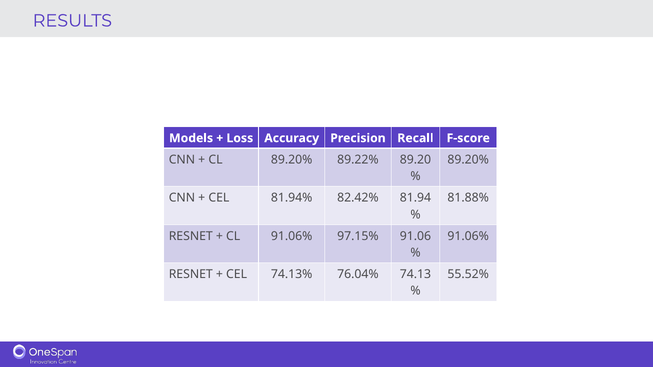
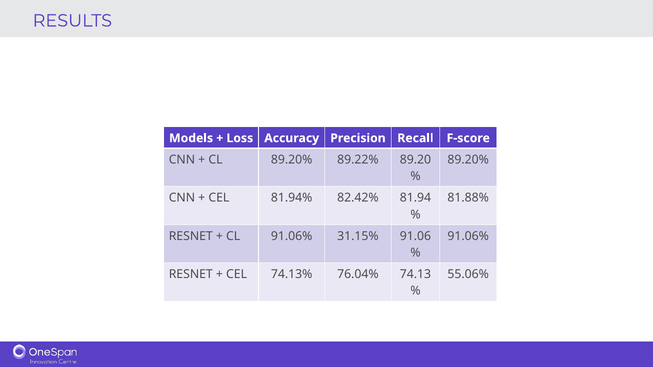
97.15%: 97.15% -> 31.15% (358, 236)
55.52%: 55.52% -> 55.06% (468, 275)
